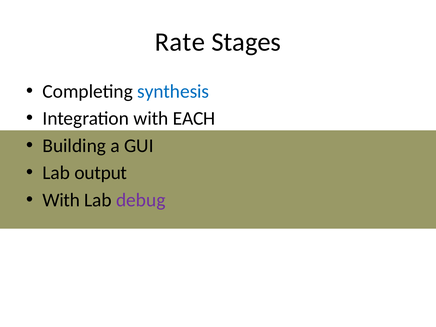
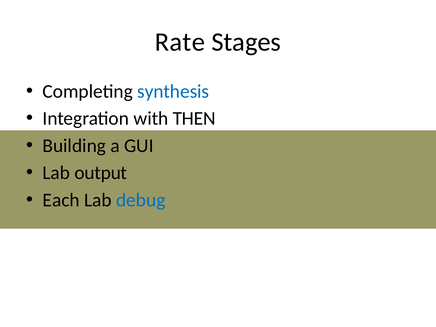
EACH: EACH -> THEN (194, 119)
With: With -> Each (61, 200)
debug colour: purple -> blue (141, 200)
